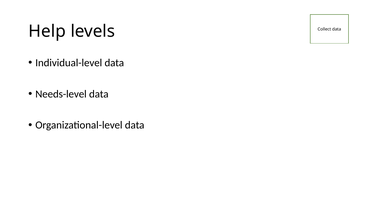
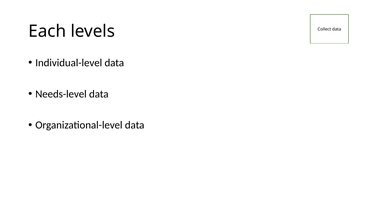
Help: Help -> Each (47, 31)
